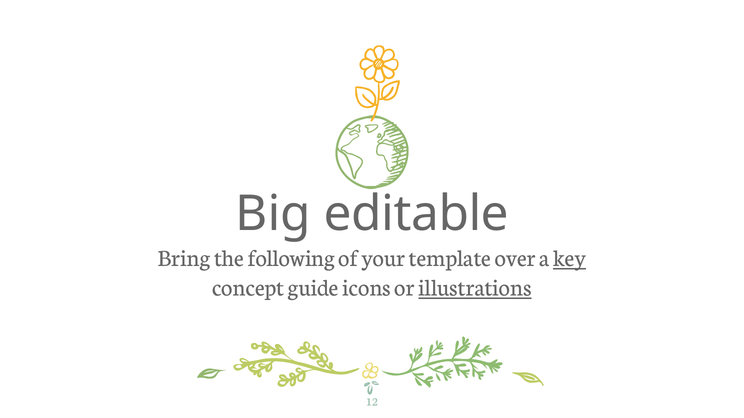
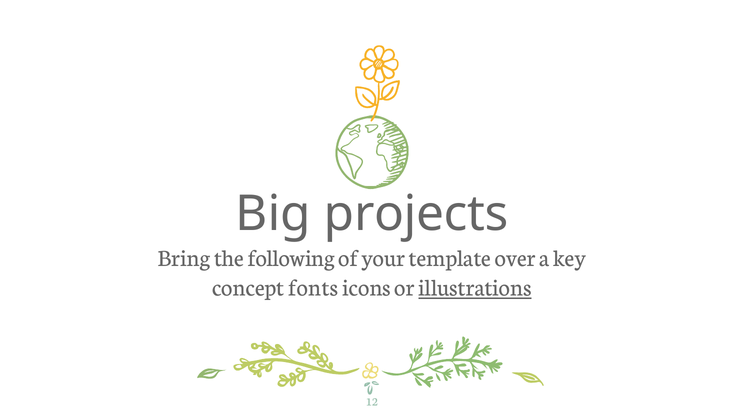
editable: editable -> projects (416, 214)
key underline: present -> none (569, 258)
guide: guide -> fonts (313, 288)
